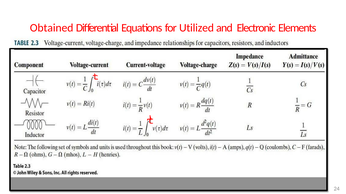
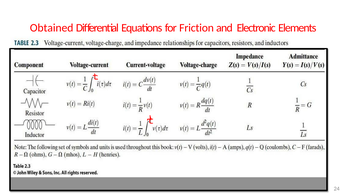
Utilized: Utilized -> Friction (197, 28)
